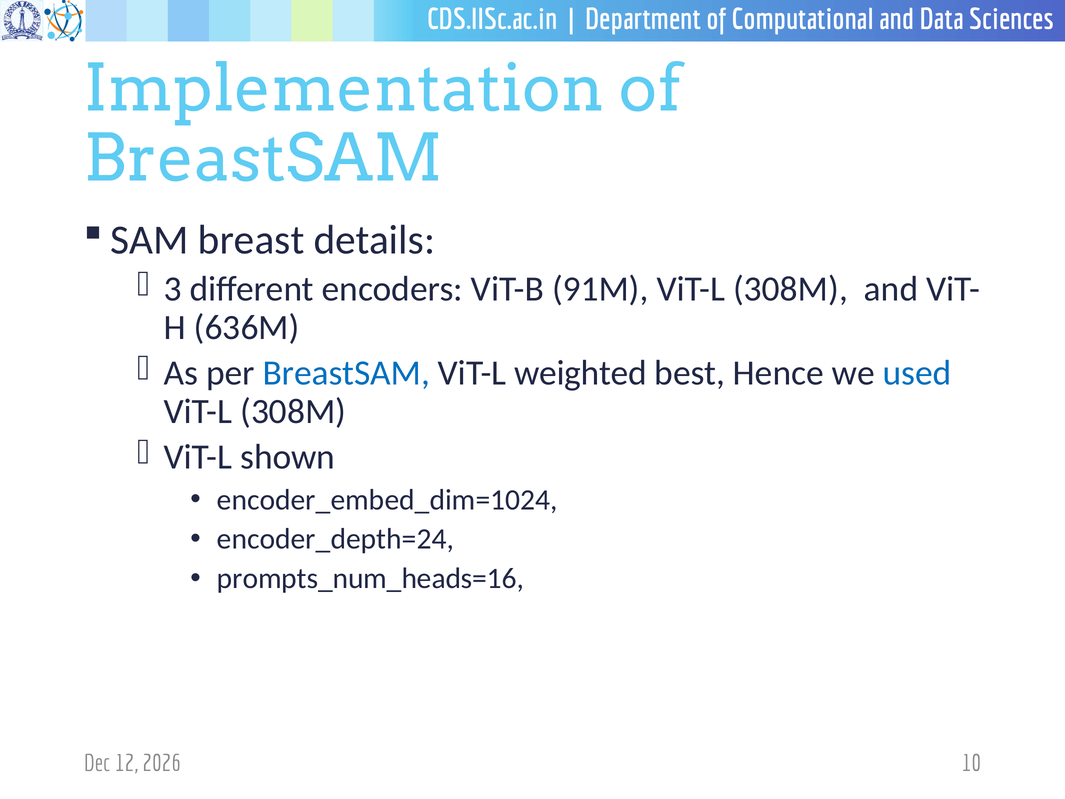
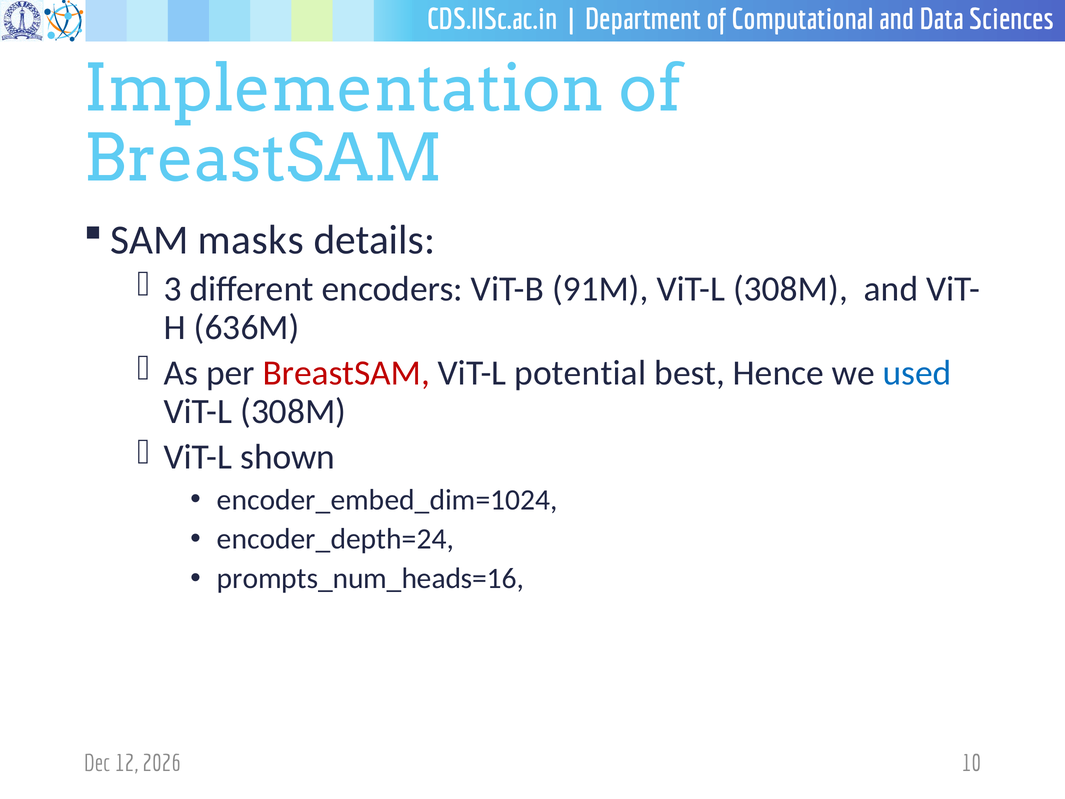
breast: breast -> masks (251, 240)
BreastSAM colour: blue -> red (346, 373)
weighted: weighted -> potential (580, 373)
